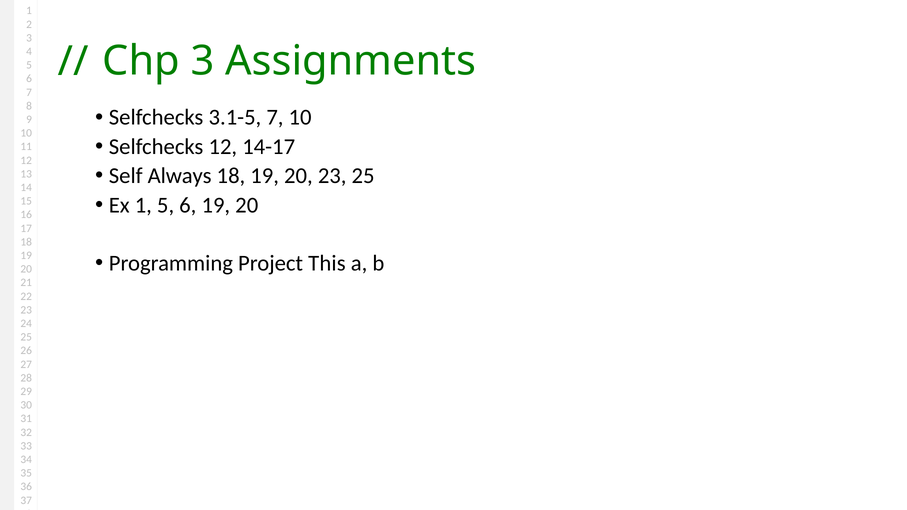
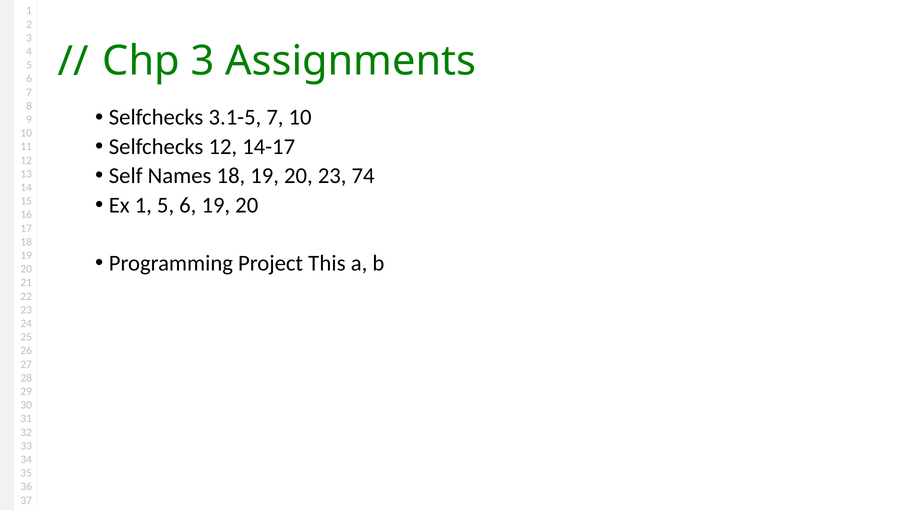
Always: Always -> Names (180, 176)
23 25: 25 -> 74 (363, 176)
